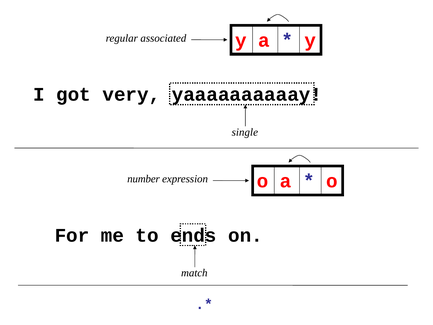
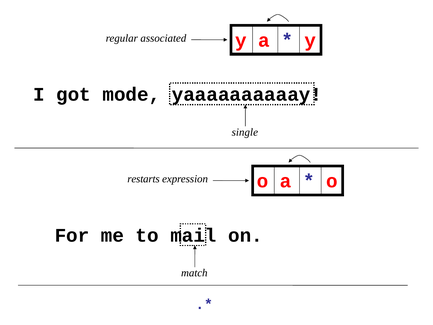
very: very -> mode (131, 94)
number: number -> restarts (144, 179)
ends: ends -> mail (193, 235)
